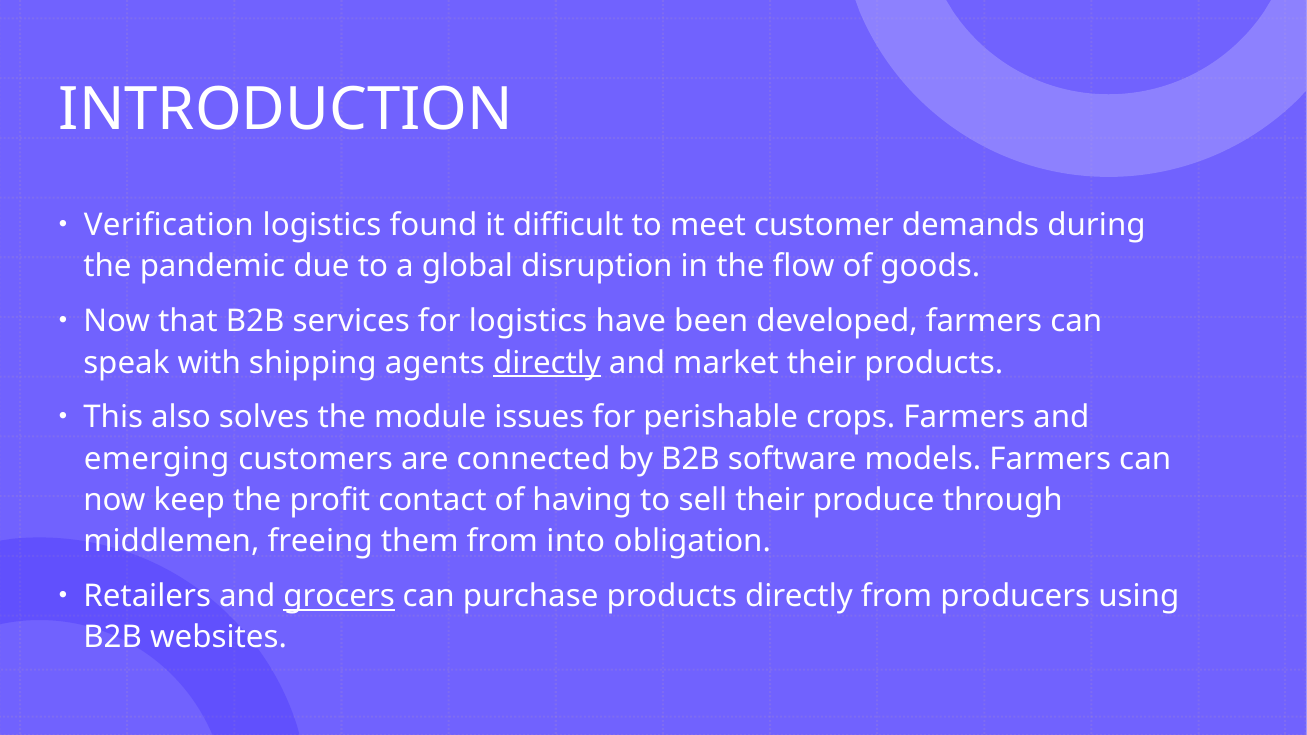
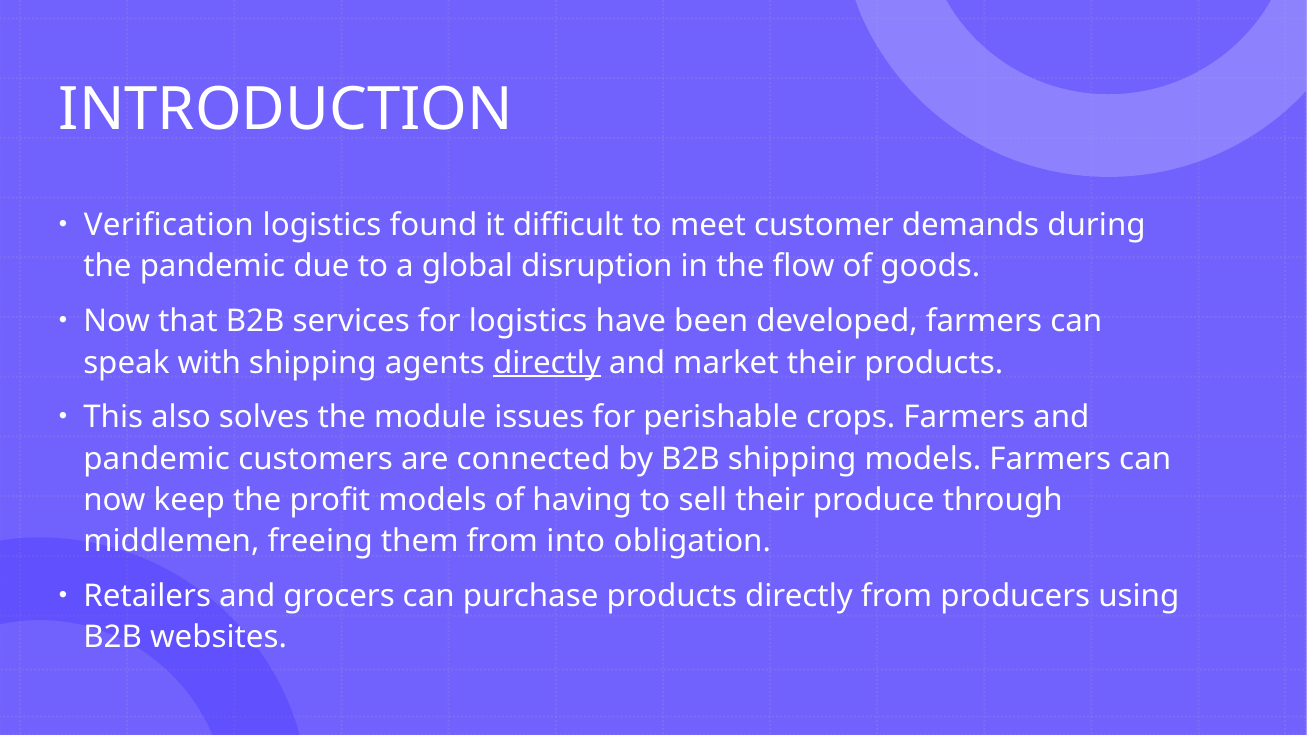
emerging: emerging -> pandemic (157, 459)
B2B software: software -> shipping (792, 459)
profit contact: contact -> models (432, 500)
grocers underline: present -> none (339, 597)
